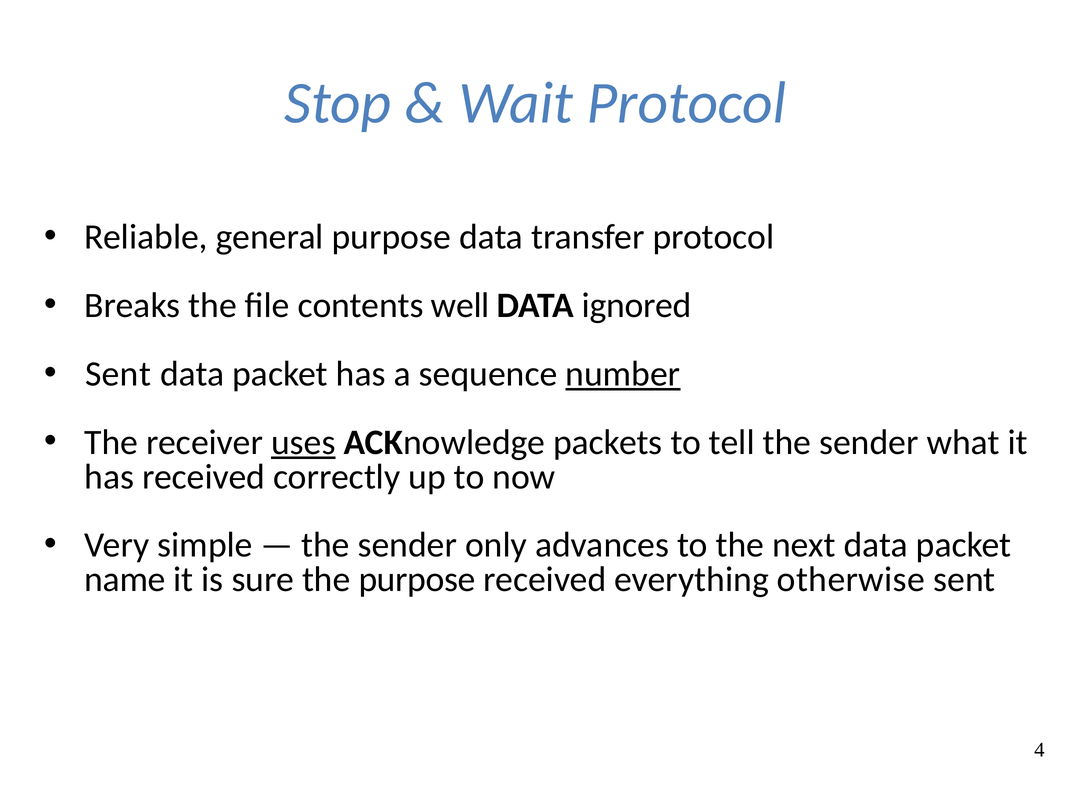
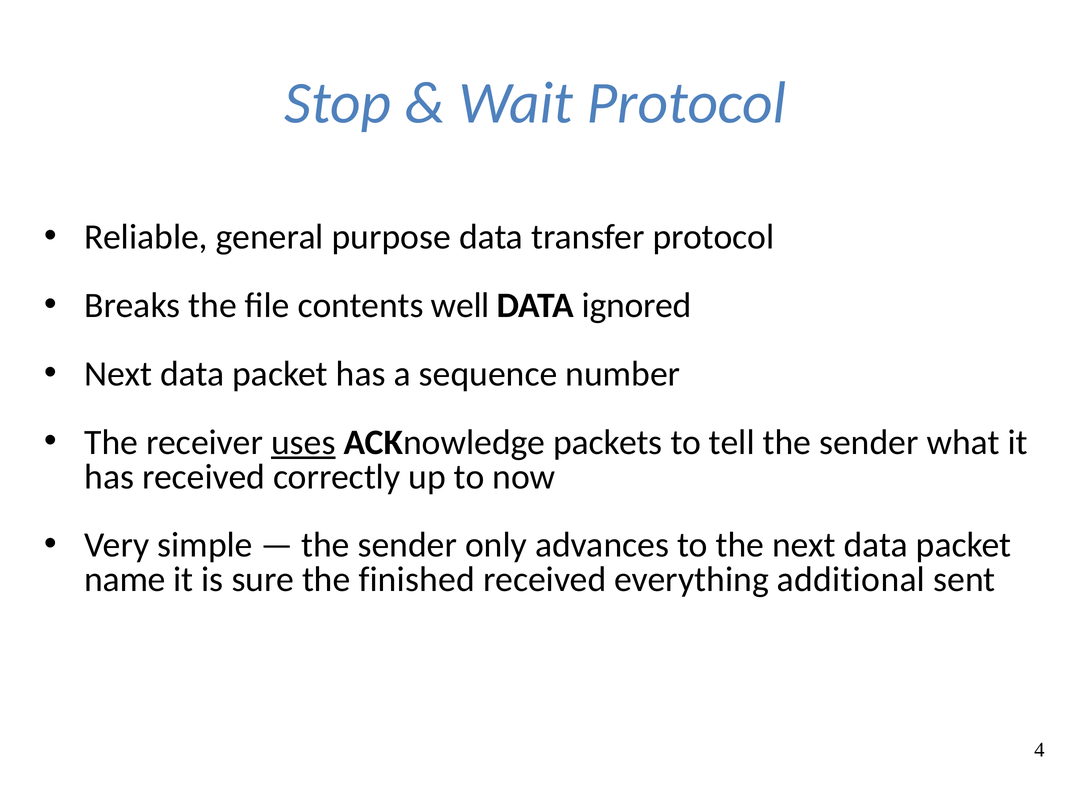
Sent: Sent -> Next (118, 374)
number underline: present -> none (623, 374)
the purpose: purpose -> finished (417, 580)
otherwise: otherwise -> additional (851, 580)
